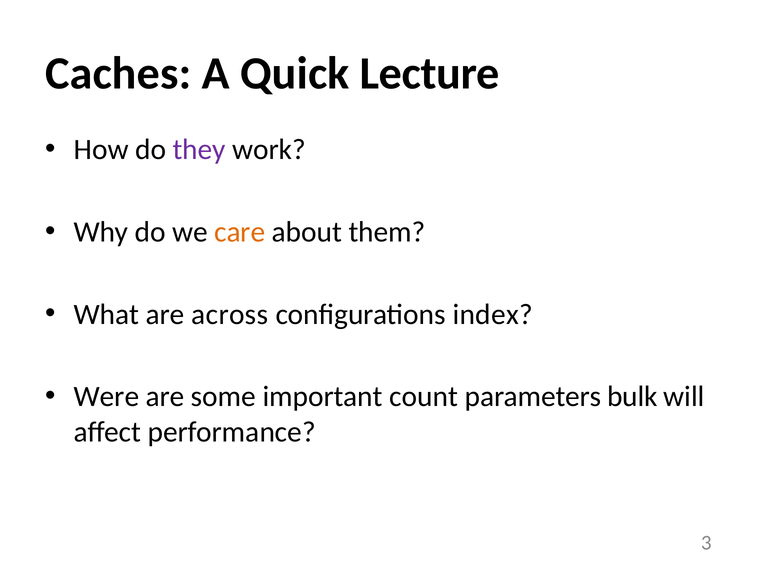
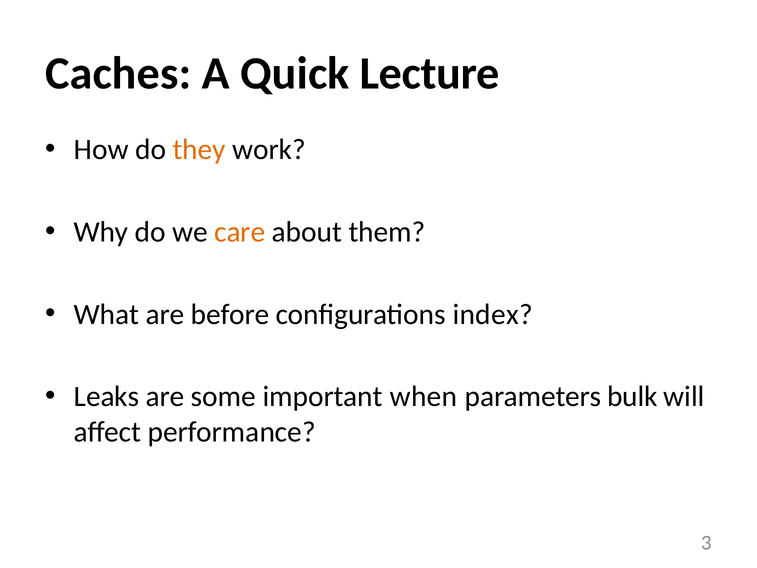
they colour: purple -> orange (199, 150)
across: across -> before (230, 314)
Were: Were -> Leaks (107, 397)
count: count -> when (423, 397)
